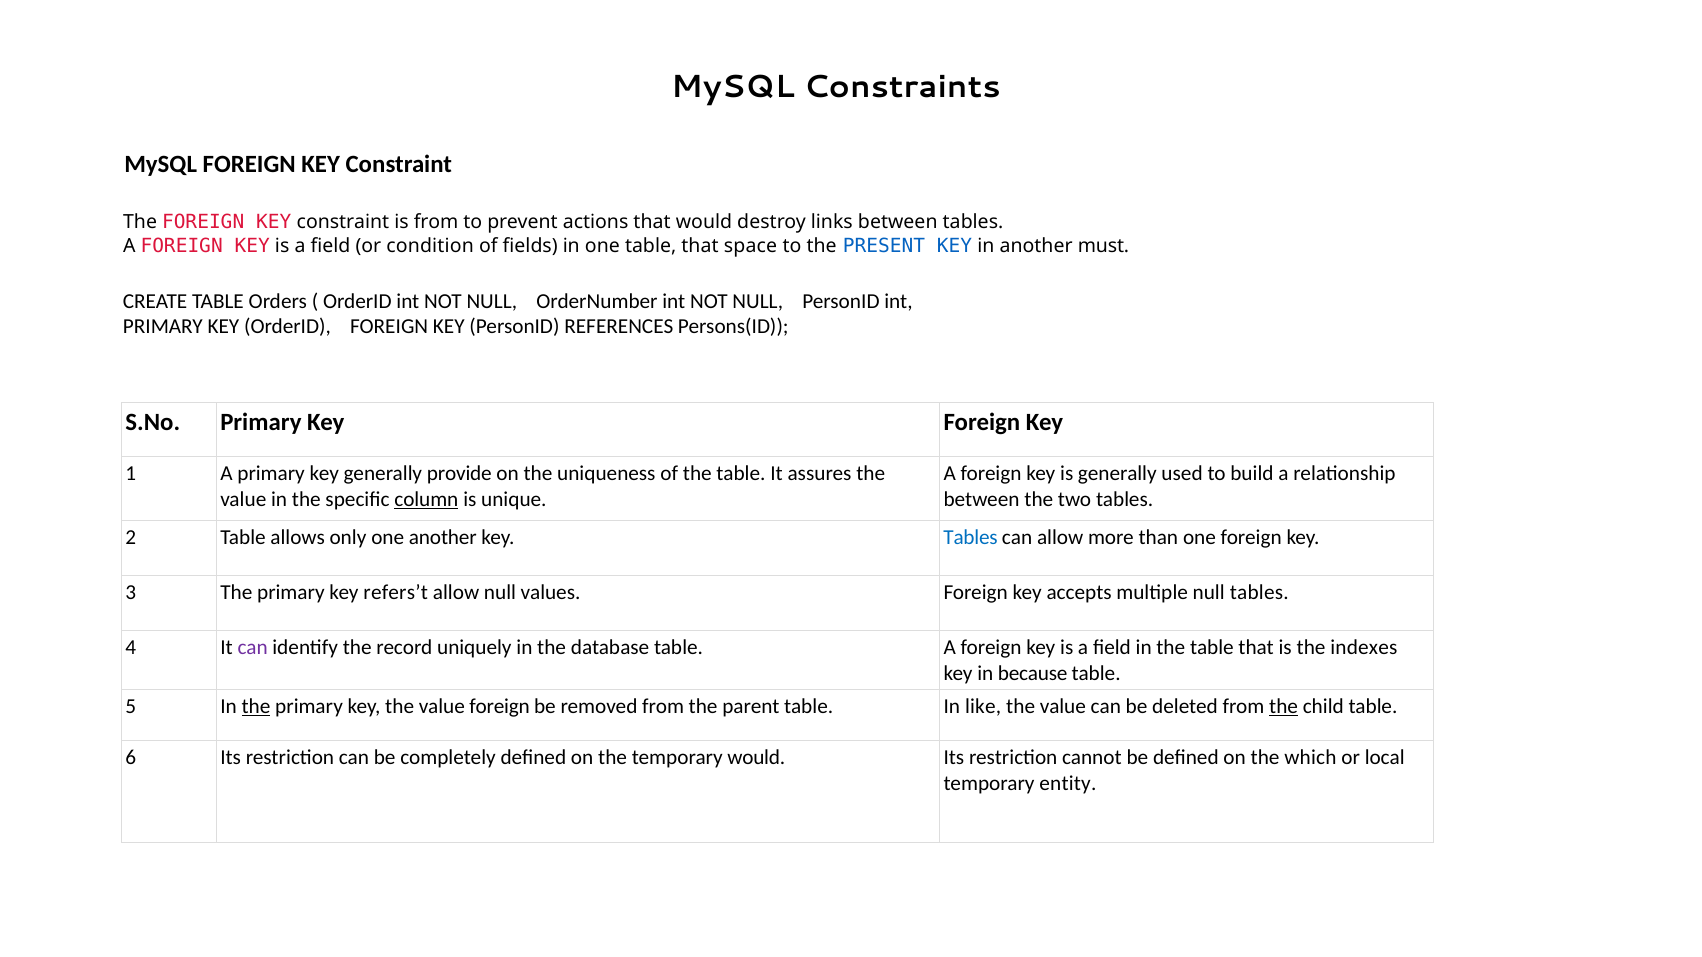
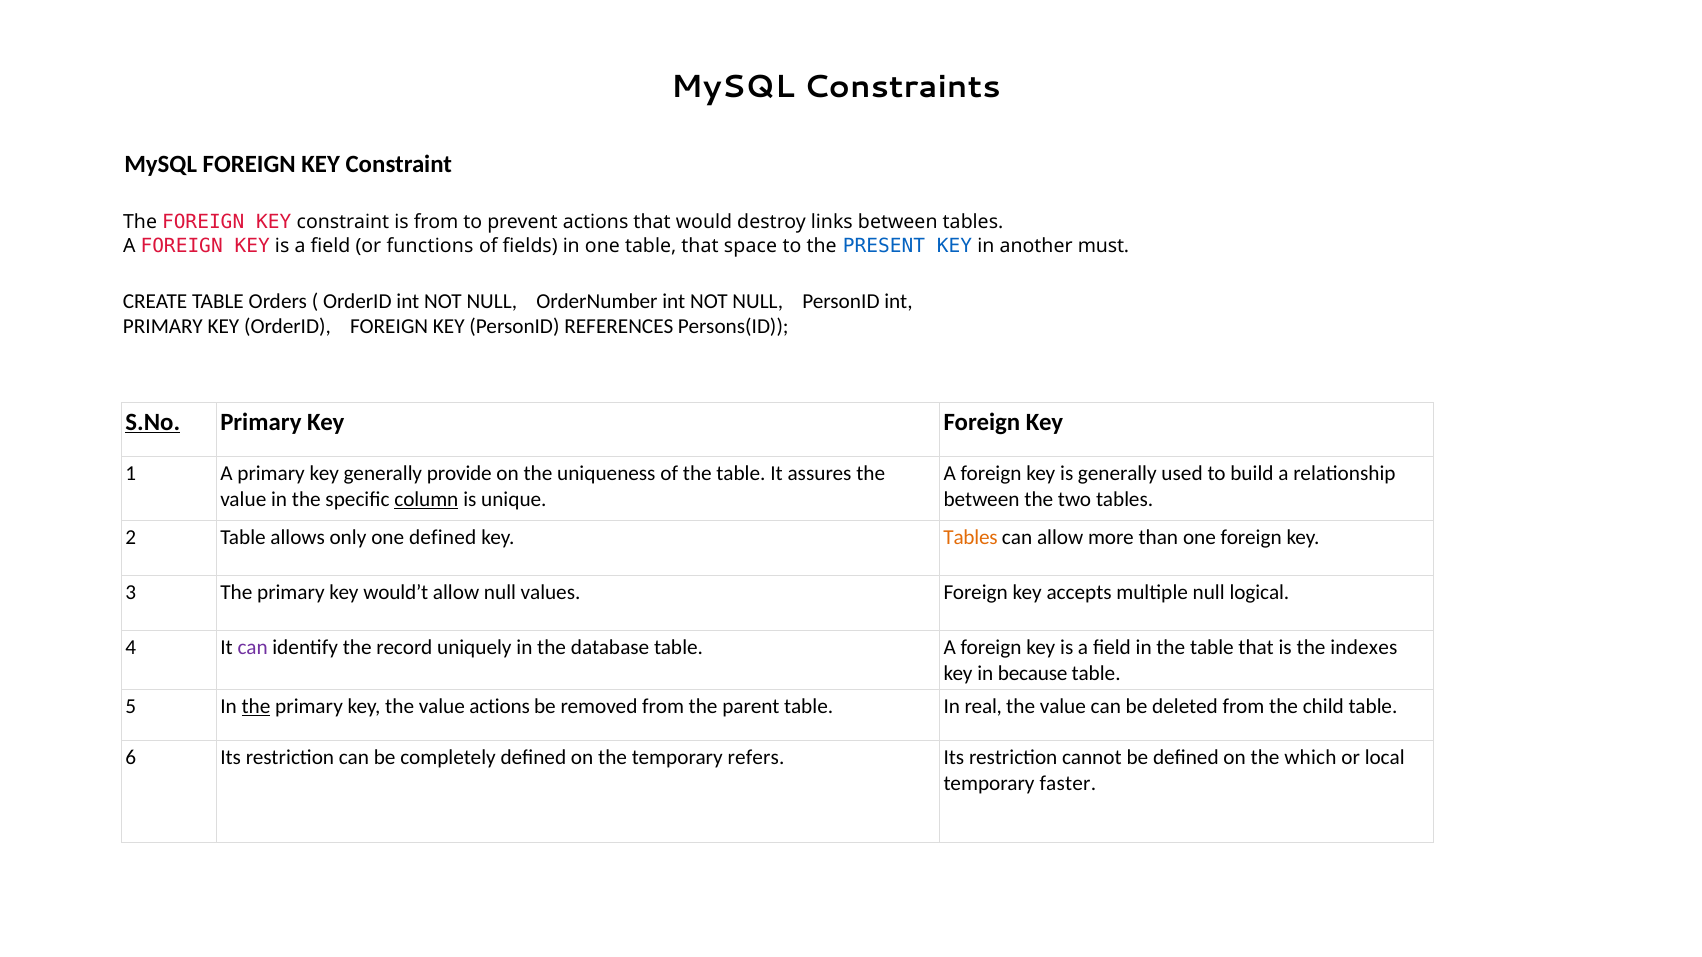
condition: condition -> functions (430, 246)
S.No underline: none -> present (153, 422)
one another: another -> defined (443, 538)
Tables colour: blue -> orange (971, 538)
refers’t: refers’t -> would’t (396, 593)
null tables: tables -> logical (1259, 593)
value foreign: foreign -> actions (500, 707)
like: like -> real (983, 707)
the underline: present -> none (1284, 707)
temporary would: would -> refers (756, 758)
entity: entity -> faster (1068, 784)
